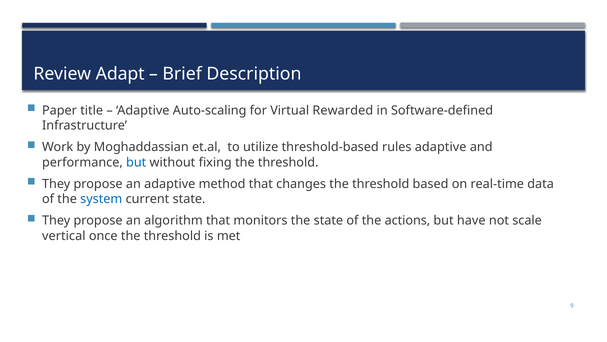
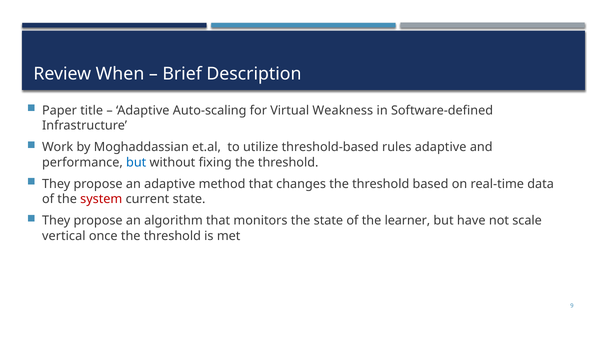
Adapt: Adapt -> When (120, 74)
Rewarded: Rewarded -> Weakness (343, 110)
system colour: blue -> red (101, 199)
actions: actions -> learner (407, 220)
